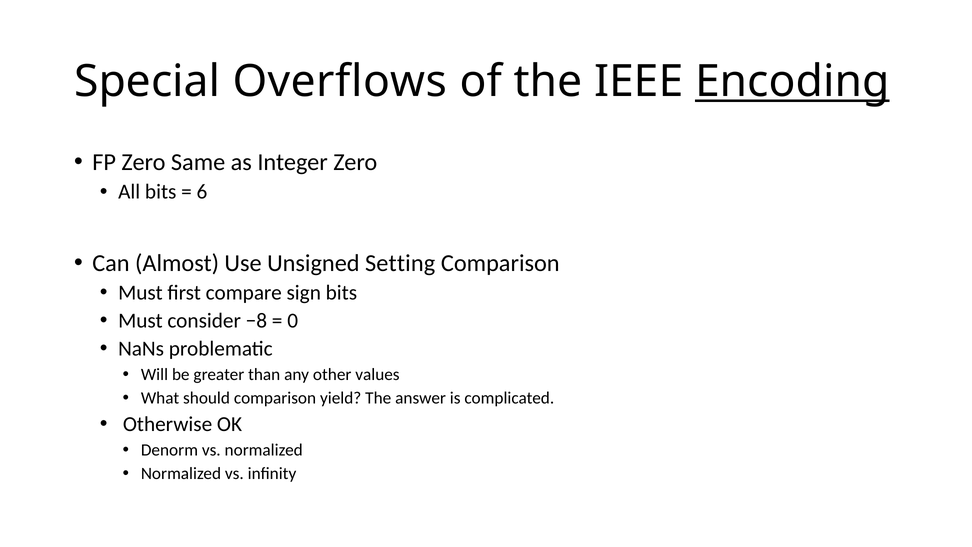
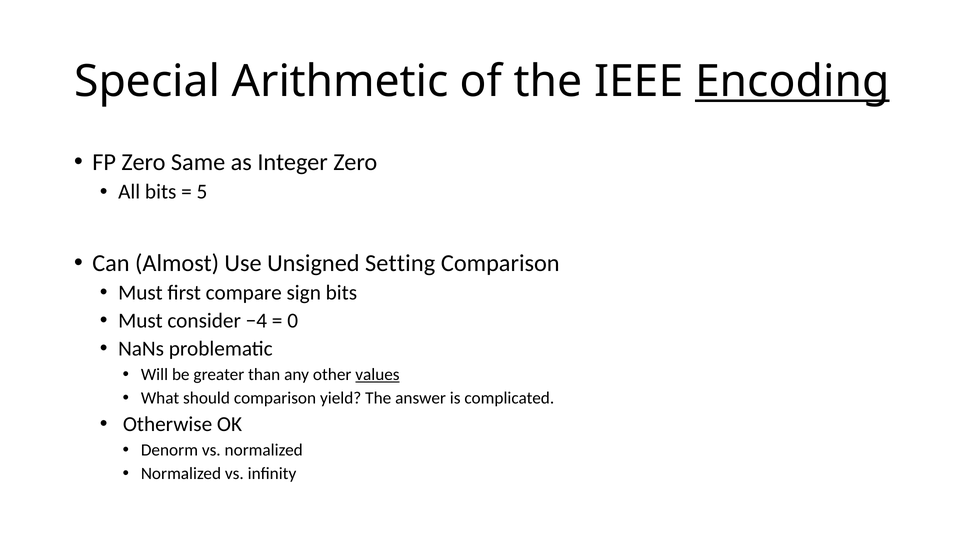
Overflows: Overflows -> Arithmetic (340, 82)
6: 6 -> 5 (202, 192)
−8: −8 -> −4 (256, 321)
values underline: none -> present (377, 374)
